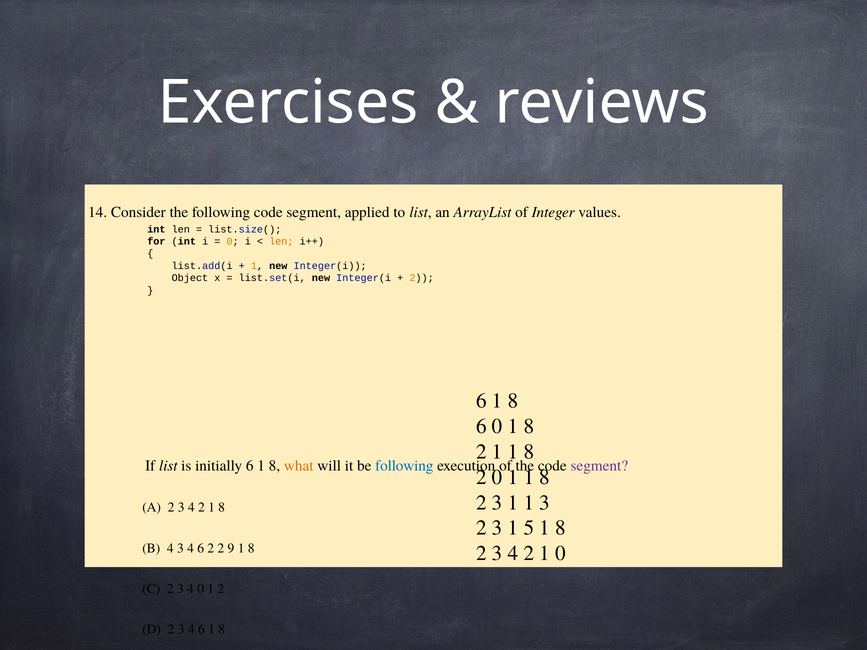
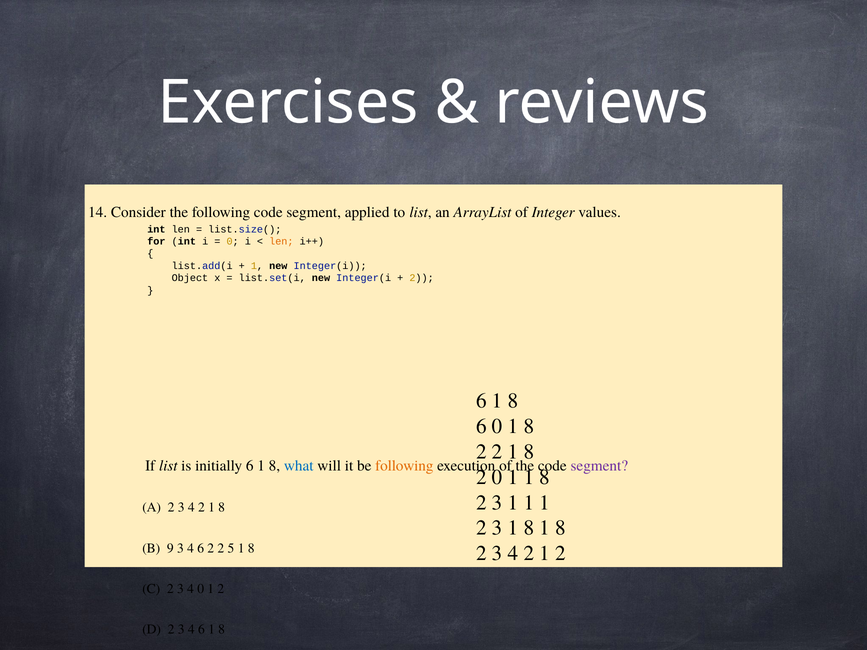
1: 1 -> 2 (497, 452)
what colour: orange -> blue (299, 466)
following colour: blue -> orange (404, 466)
1 1 3: 3 -> 1 (545, 503)
3 1 5: 5 -> 8 (529, 528)
B 4: 4 -> 9 (170, 548)
9: 9 -> 5 (231, 548)
2 1 0: 0 -> 2 (561, 554)
